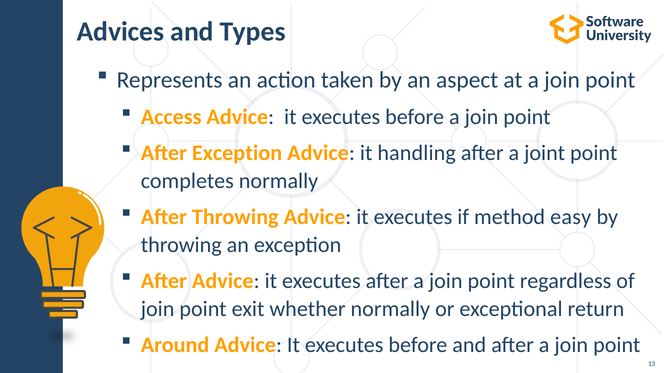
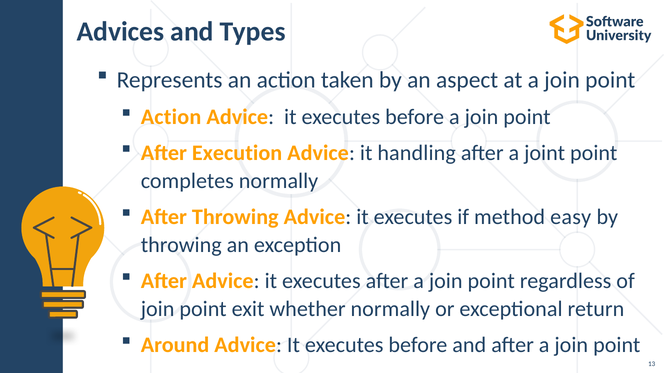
Access: Access -> Action (171, 117)
After Exception: Exception -> Execution (237, 153)
